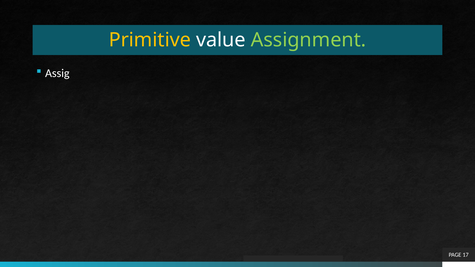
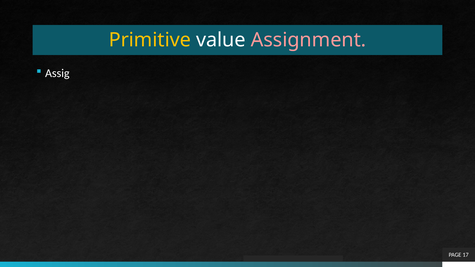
Assignment colour: light green -> pink (308, 40)
